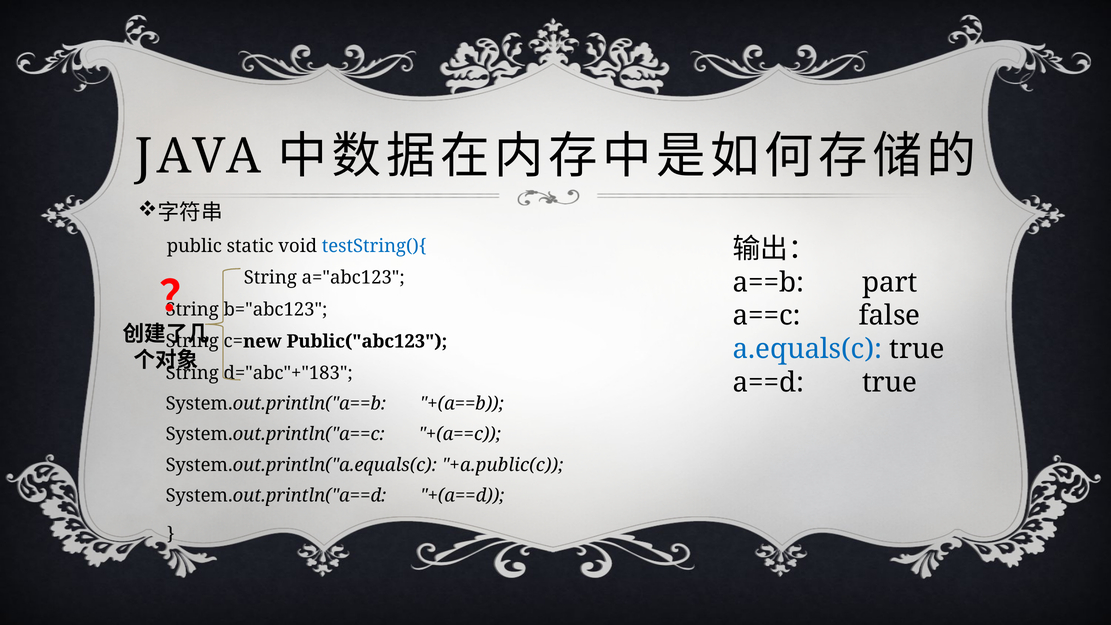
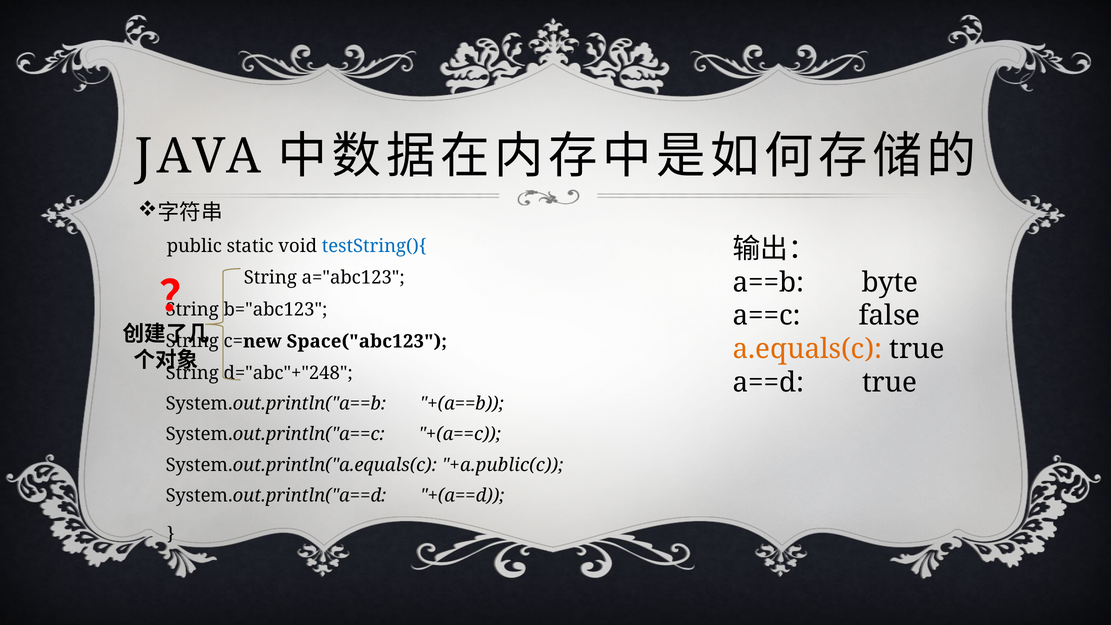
part: part -> byte (890, 282)
Public("abc123: Public("abc123 -> Space("abc123 (367, 341)
a.equals(c colour: blue -> orange (807, 349)
d="abc"+"183: d="abc"+"183 -> d="abc"+"248 (288, 373)
